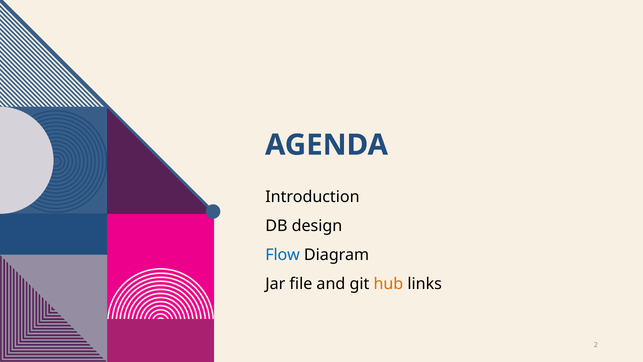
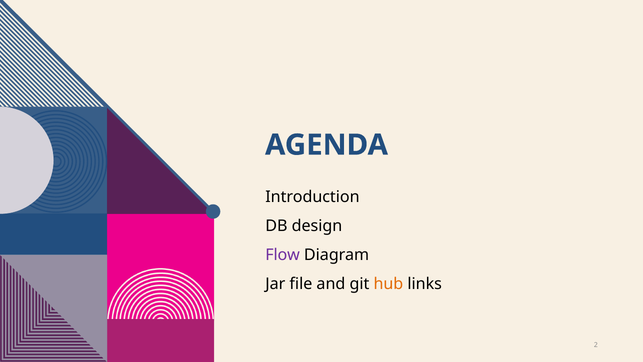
Flow colour: blue -> purple (283, 255)
